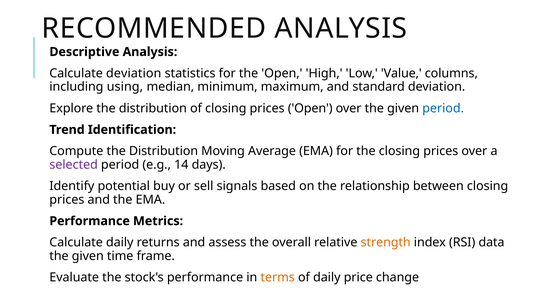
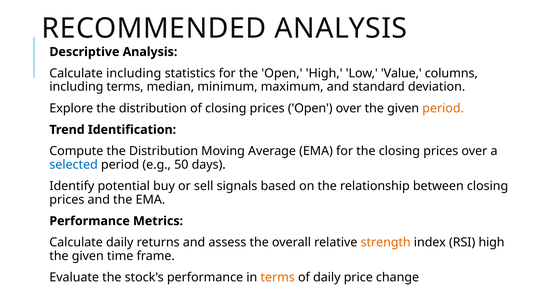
Calculate deviation: deviation -> including (134, 73)
including using: using -> terms (125, 87)
period colour: blue -> orange (443, 108)
selected colour: purple -> blue (74, 164)
14: 14 -> 50 (181, 164)
RSI data: data -> high (492, 242)
